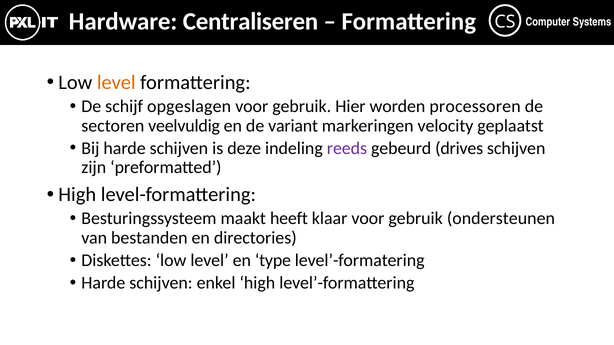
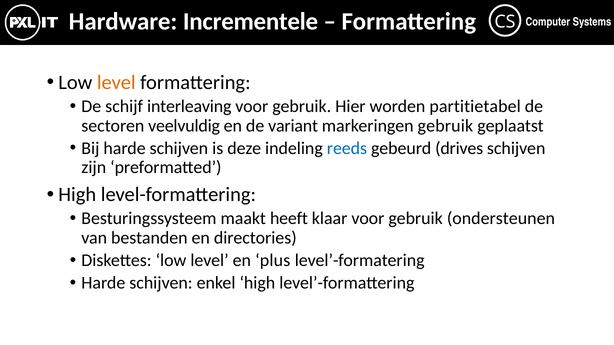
Centraliseren: Centraliseren -> Incrementele (251, 22)
opgeslagen: opgeslagen -> interleaving (189, 106)
processoren: processoren -> partitietabel (475, 106)
markeringen velocity: velocity -> gebruik (445, 126)
reeds colour: purple -> blue (347, 148)
type: type -> plus (273, 261)
